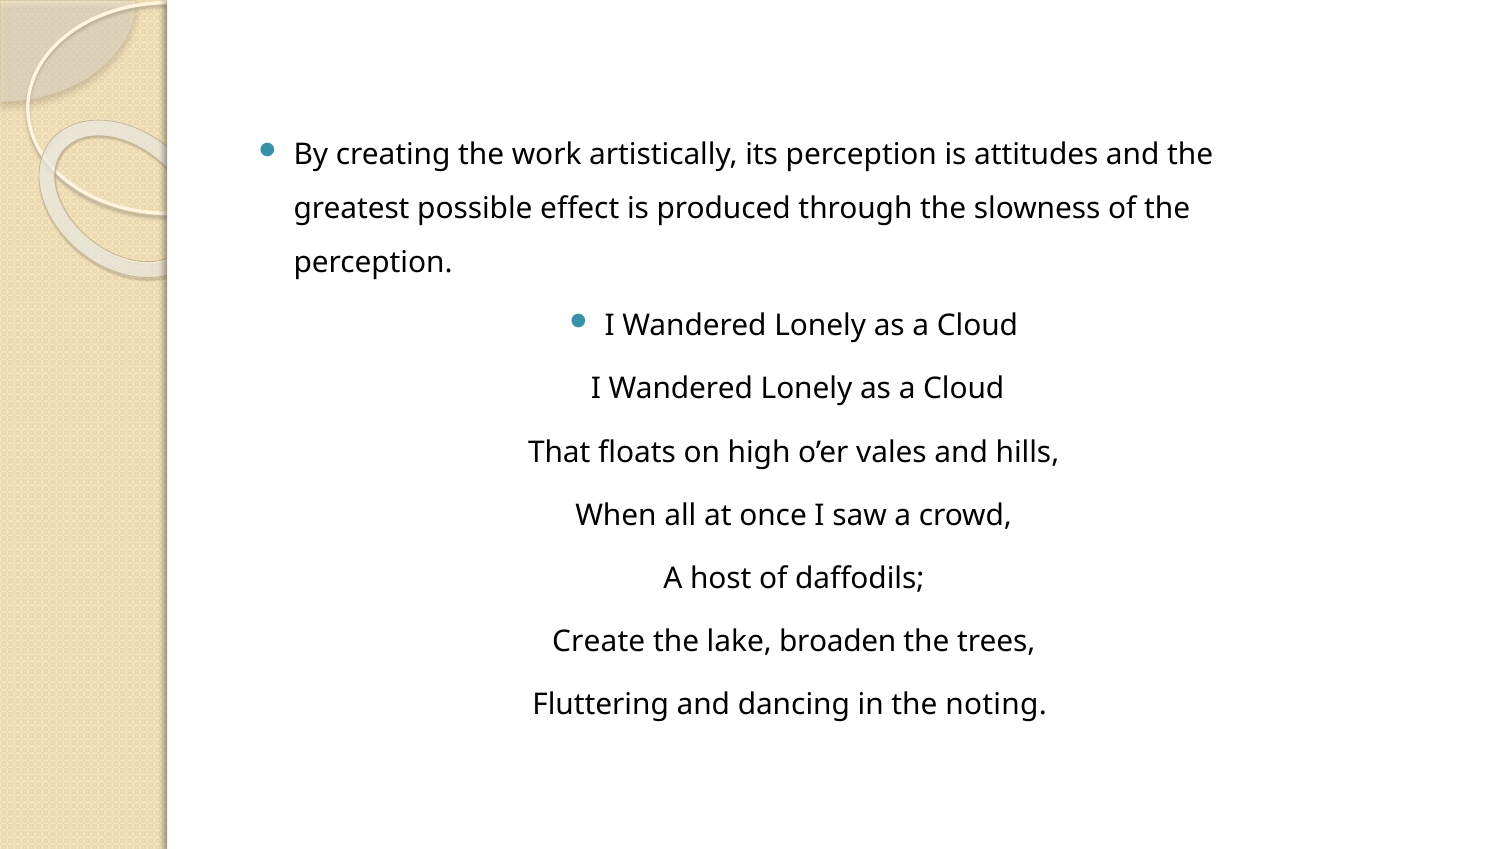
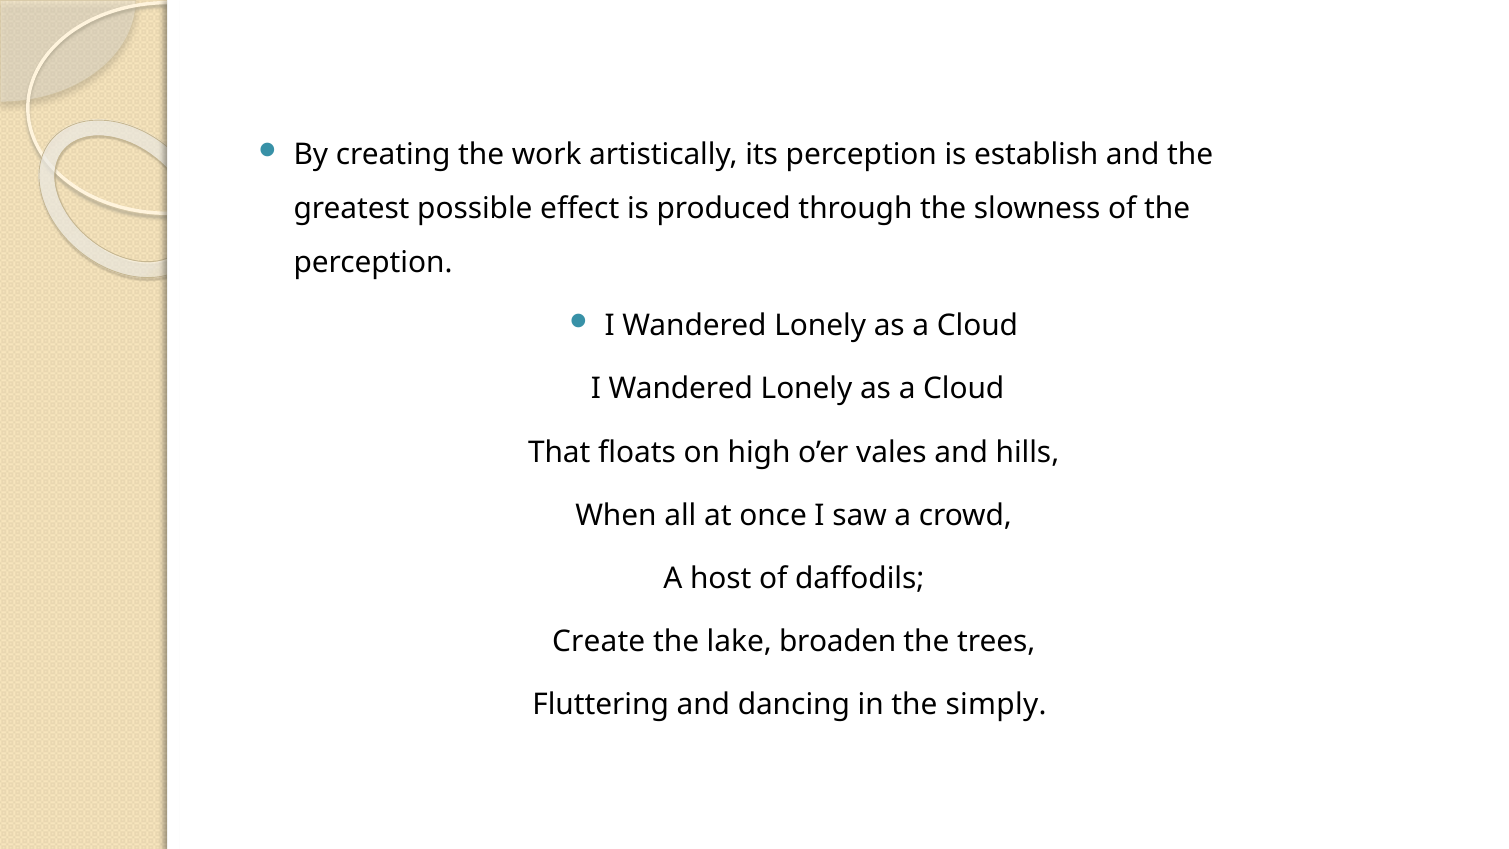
attitudes: attitudes -> establish (1036, 155)
noting: noting -> simply (996, 705)
